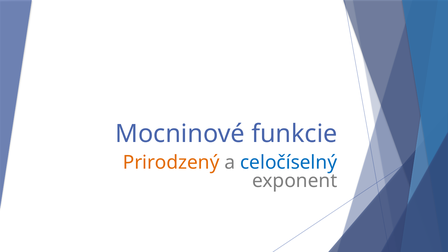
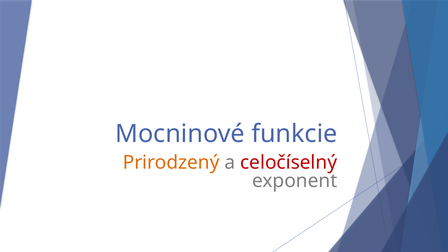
celočíselný colour: blue -> red (289, 163)
